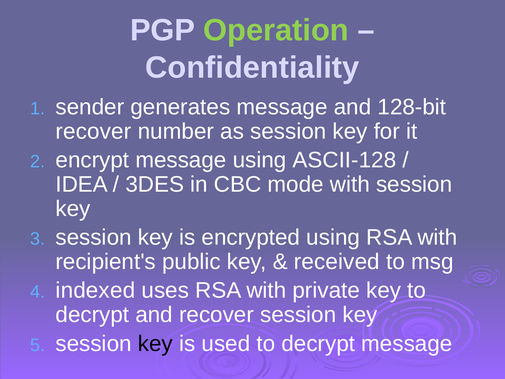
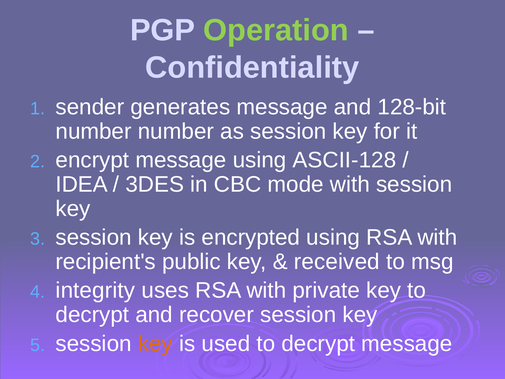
recover: recover -> number (94, 131)
indexed: indexed -> integrity (95, 290)
key colour: black -> orange (155, 343)
